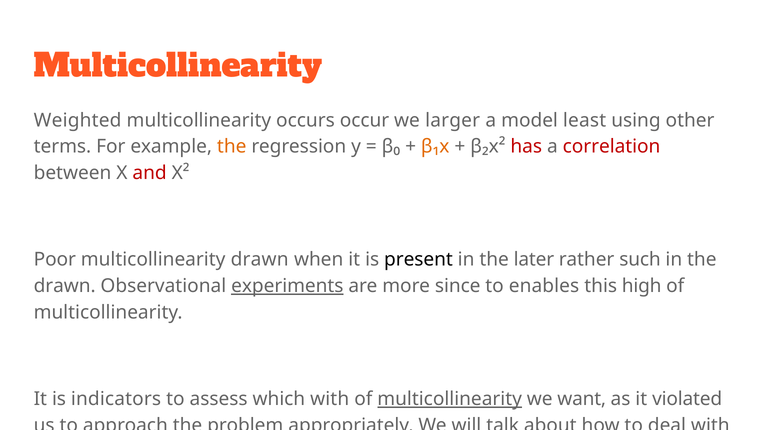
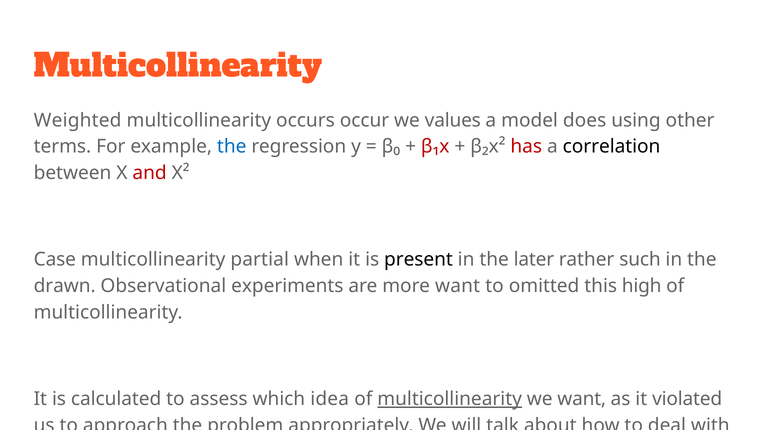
larger: larger -> values (453, 120)
least: least -> does (585, 120)
the colour: orange -> blue (232, 146)
β₁x colour: orange -> red (435, 146)
correlation colour: red -> black (612, 146)
Poor: Poor -> Case (55, 259)
multicollinearity drawn: drawn -> partial (260, 259)
experiments underline: present -> none (287, 286)
more since: since -> want (458, 286)
enables: enables -> omitted (544, 286)
indicators: indicators -> calculated (116, 399)
which with: with -> idea (330, 399)
